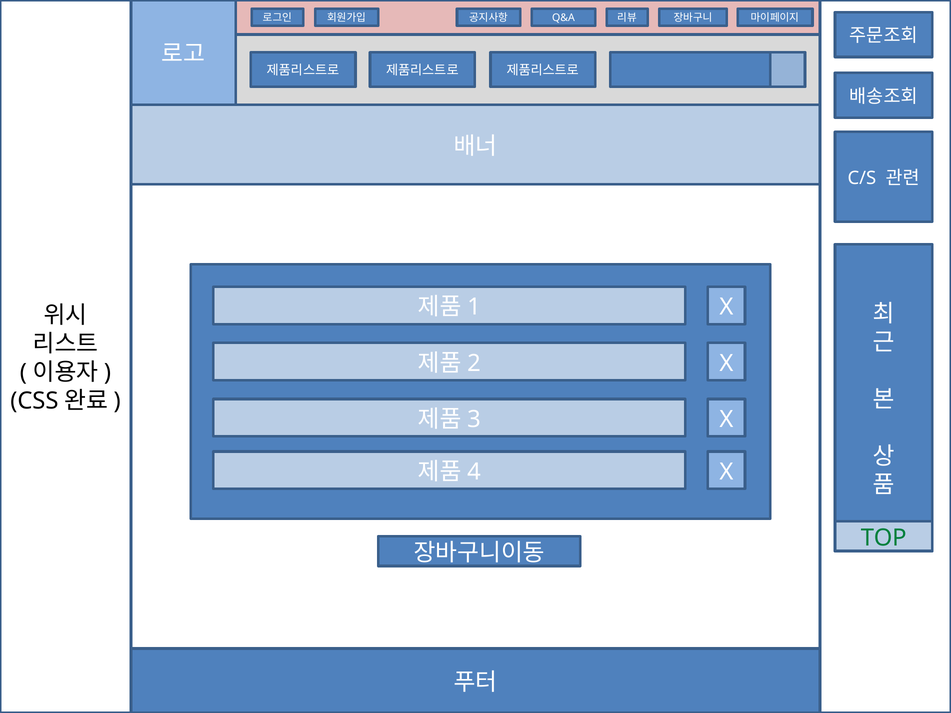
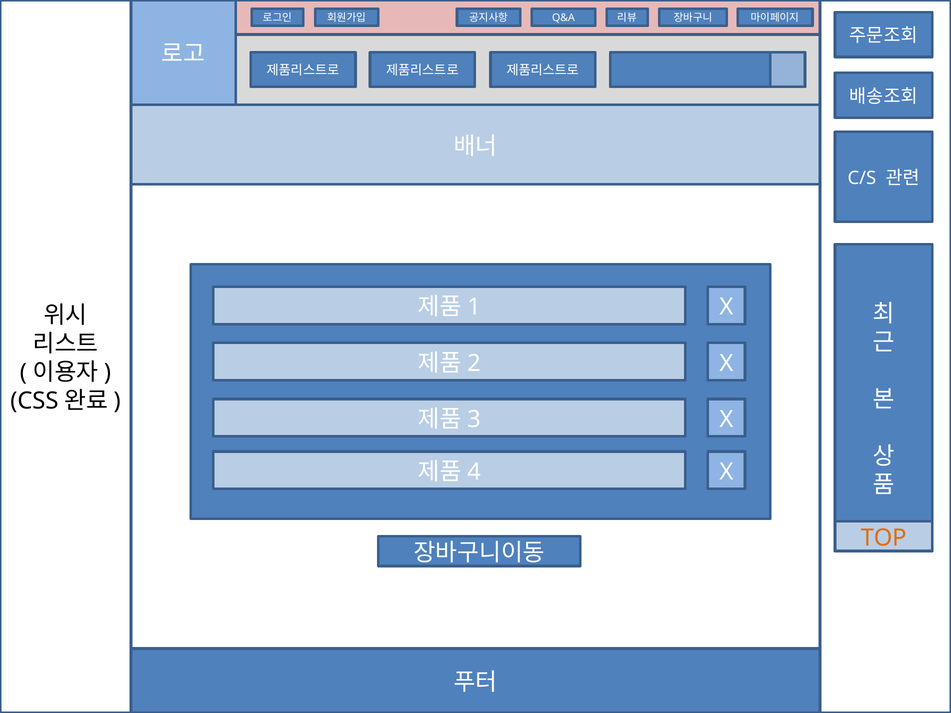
TOP colour: green -> orange (884, 538)
